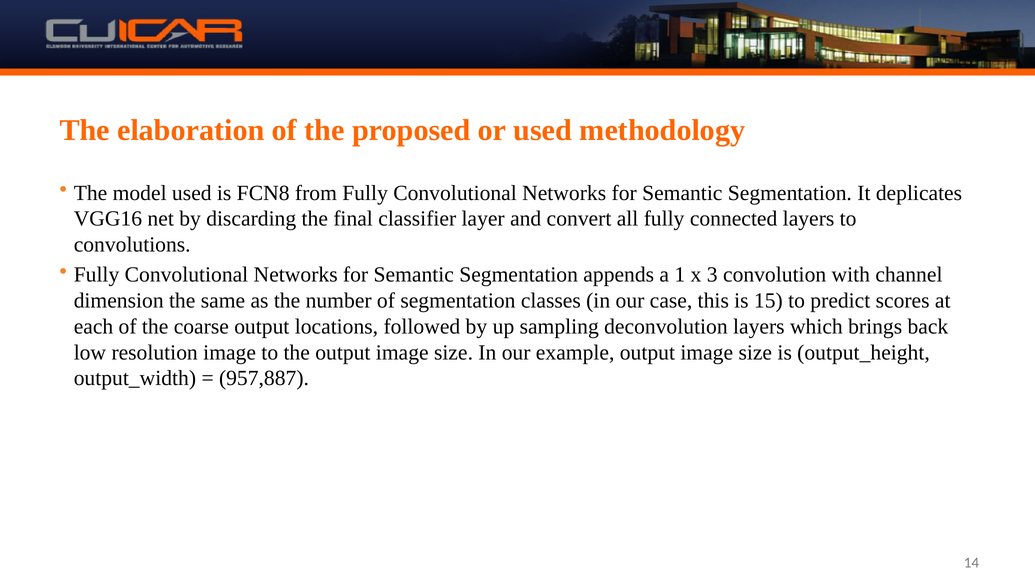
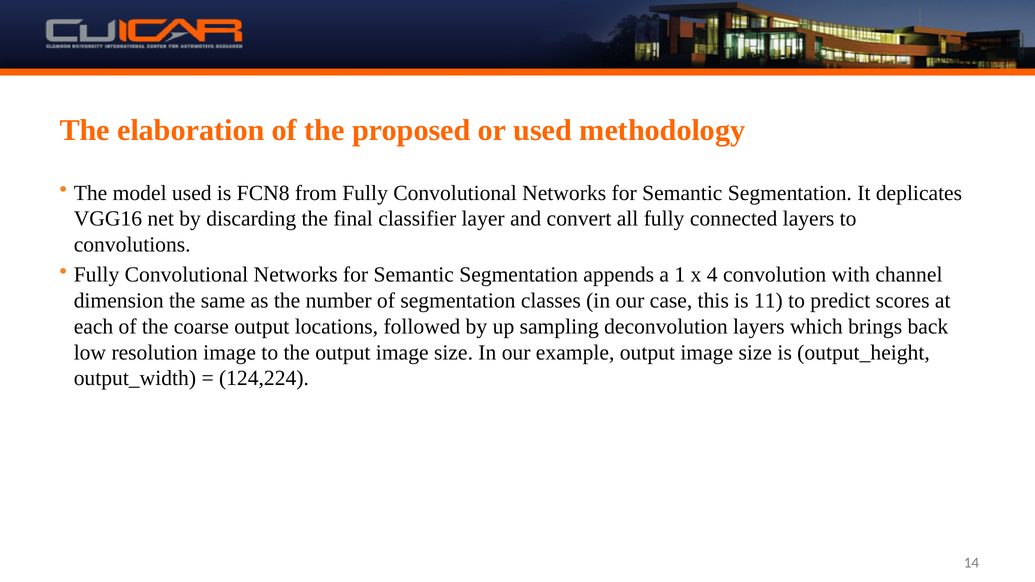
3: 3 -> 4 (712, 275)
15: 15 -> 11 (768, 301)
957,887: 957,887 -> 124,224 (264, 378)
